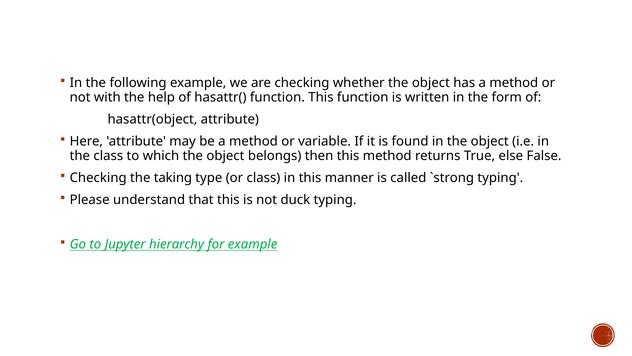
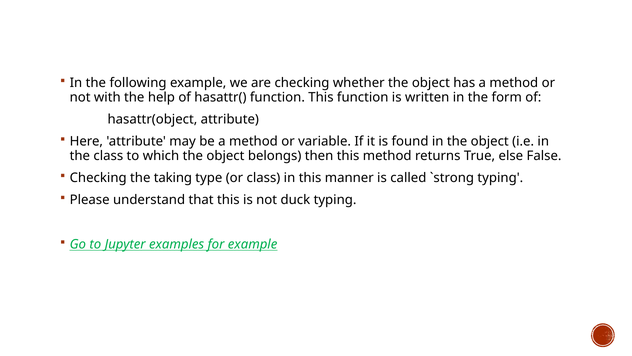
hierarchy: hierarchy -> examples (177, 244)
